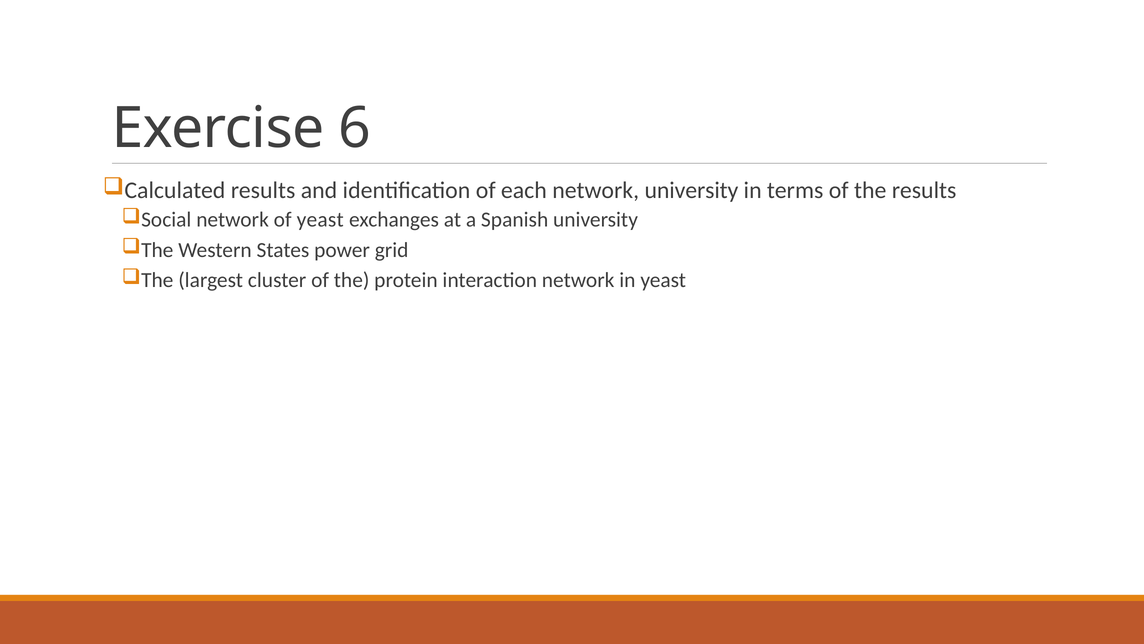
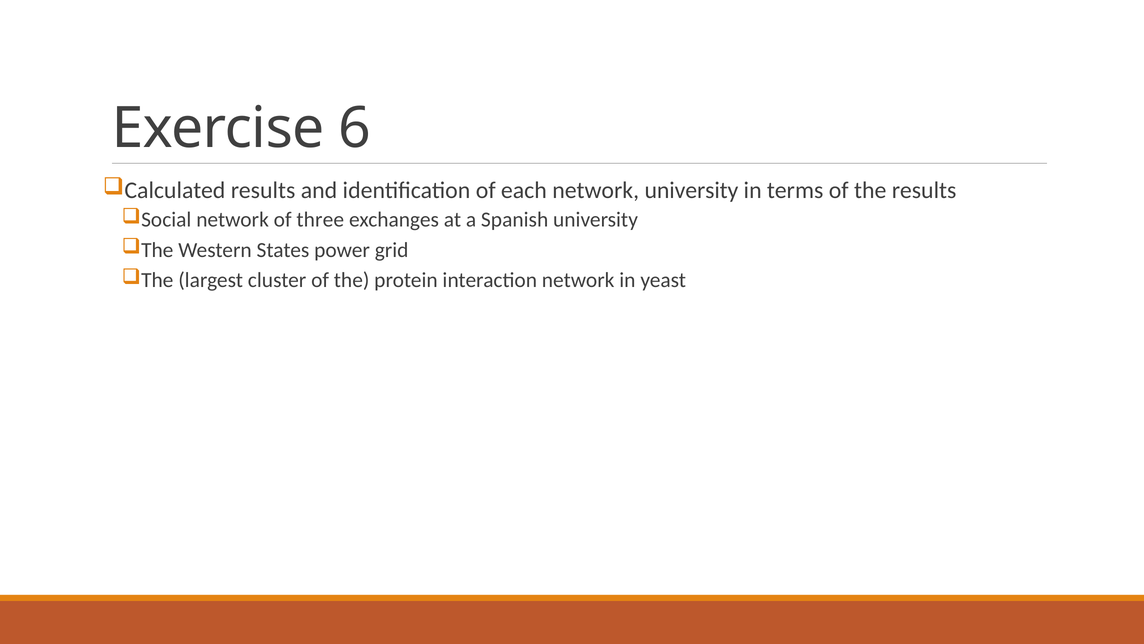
of yeast: yeast -> three (320, 219)
